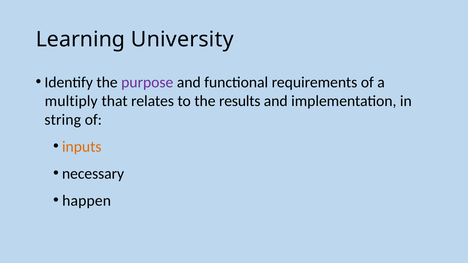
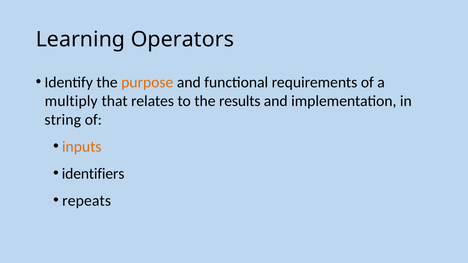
University: University -> Operators (182, 39)
purpose colour: purple -> orange (147, 82)
necessary: necessary -> identifiers (93, 174)
happen: happen -> repeats (87, 201)
